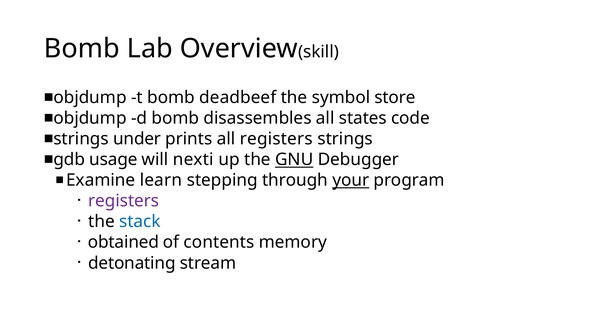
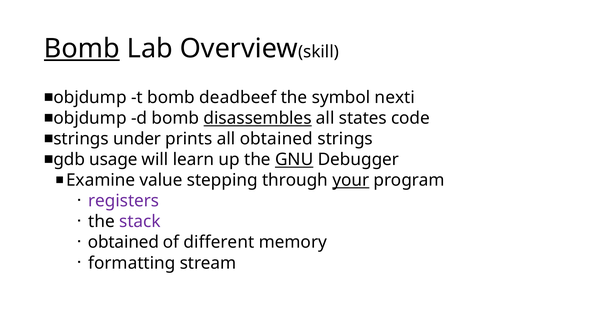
Bomb underline: none -> present (82, 48)
store: store -> nexti (395, 98)
disassembles underline: none -> present (258, 118)
all registers: registers -> obtained (276, 139)
nexti: nexti -> learn (193, 160)
learn: learn -> value (161, 180)
stack colour: blue -> purple (140, 222)
contents: contents -> different (219, 242)
detonating: detonating -> formatting (132, 263)
